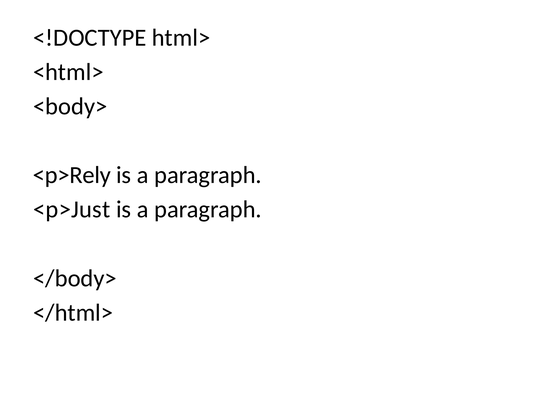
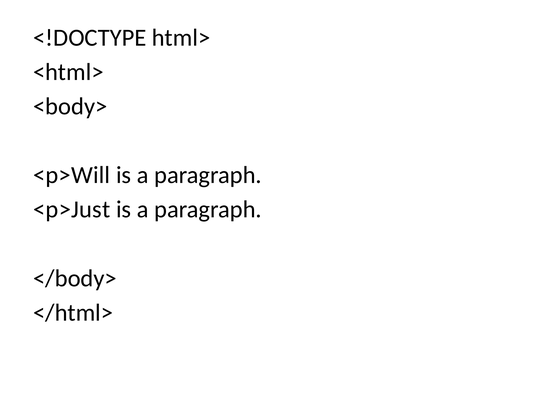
<p>Rely: <p>Rely -> <p>Will (72, 175)
